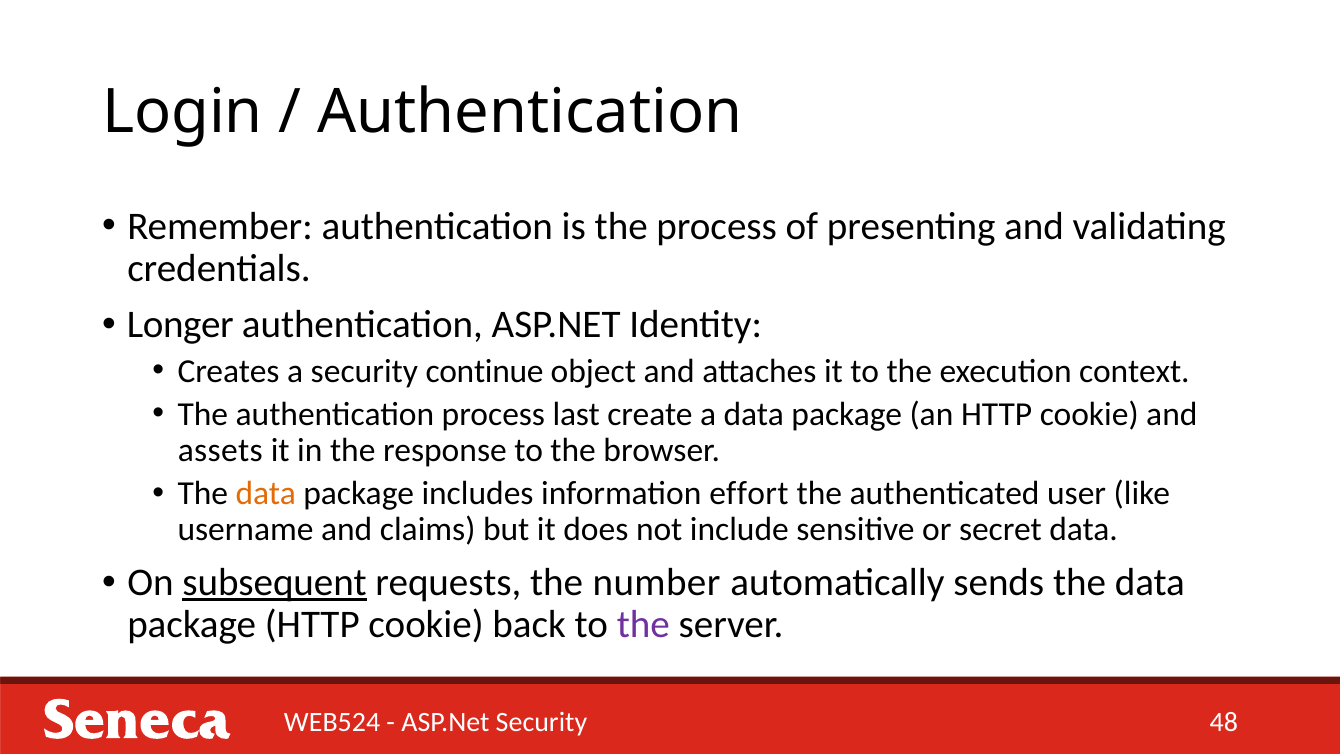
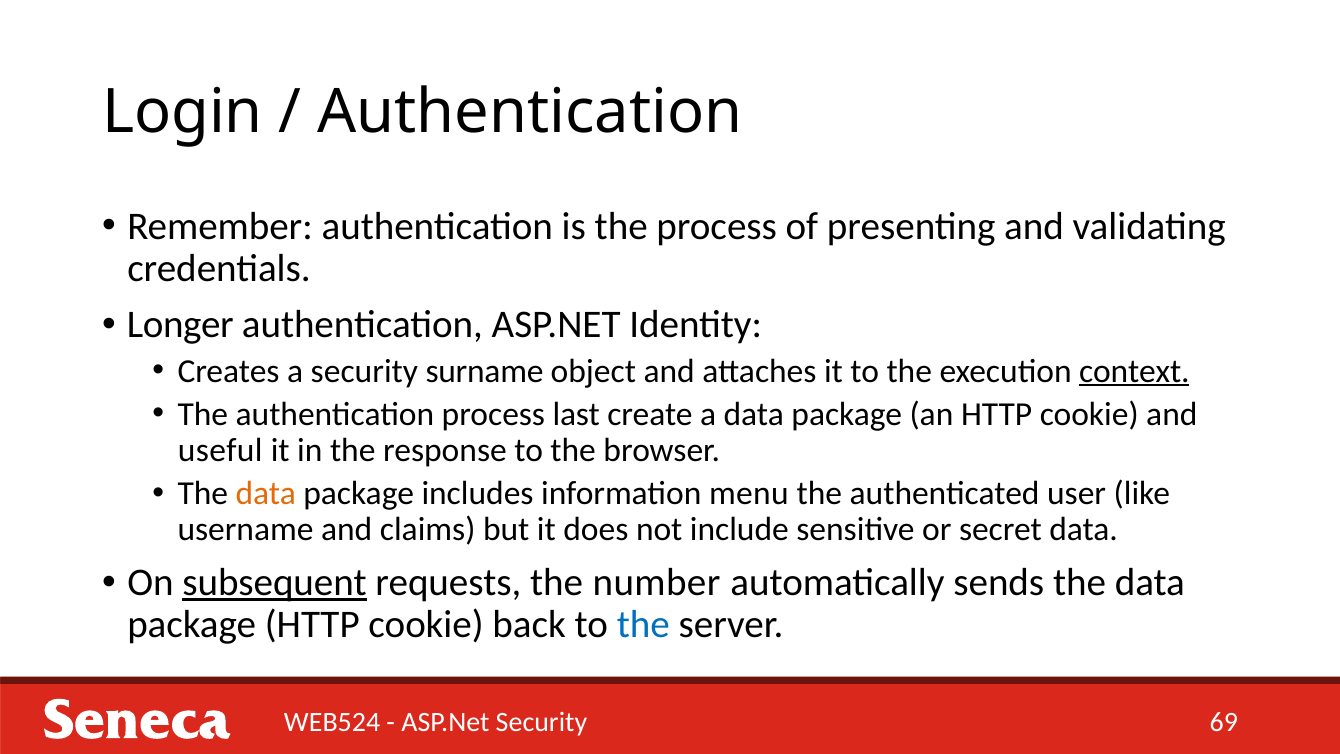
continue: continue -> surname (484, 371)
context underline: none -> present (1134, 371)
assets: assets -> useful (220, 450)
effort: effort -> menu (749, 493)
the colour: purple -> blue (643, 625)
48: 48 -> 69 (1224, 722)
